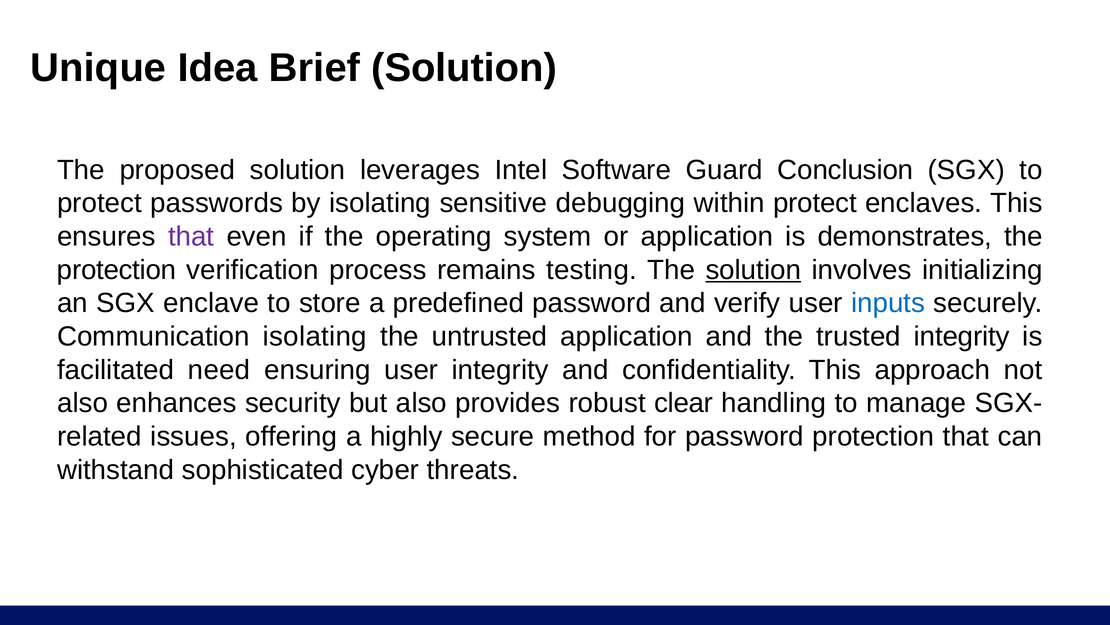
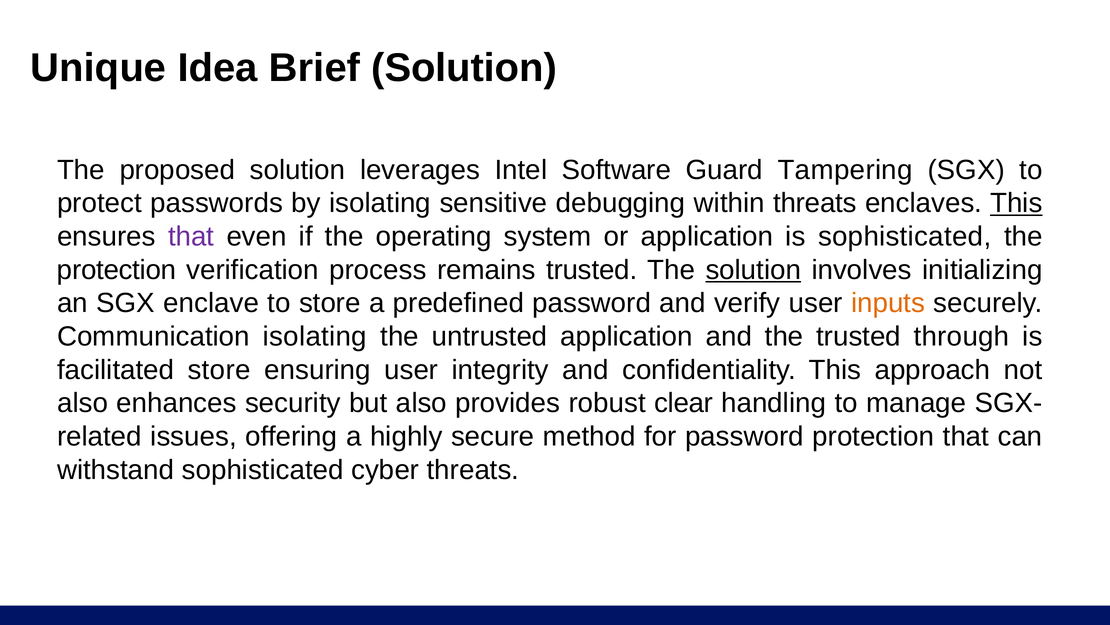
Conclusion: Conclusion -> Tampering (845, 170)
within protect: protect -> threats (815, 203)
This underline: none -> present (1016, 203)
is demonstrates: demonstrates -> sophisticated (905, 236)
remains testing: testing -> trusted (592, 270)
inputs colour: blue -> orange (888, 303)
trusted integrity: integrity -> through (962, 336)
facilitated need: need -> store (219, 370)
